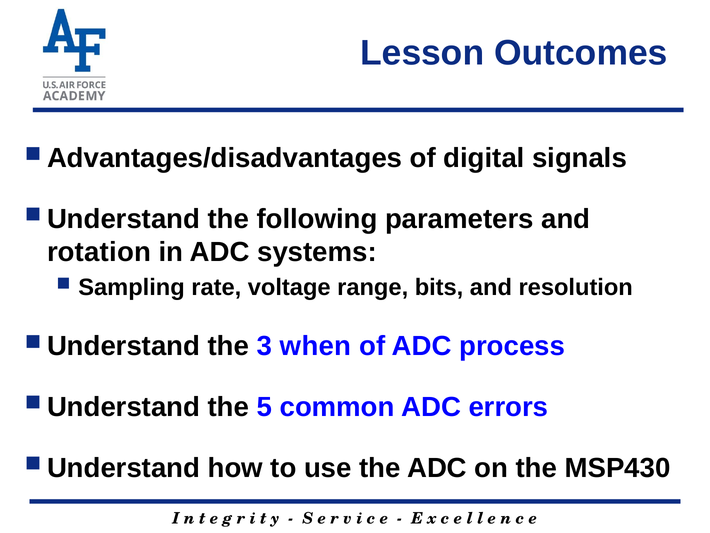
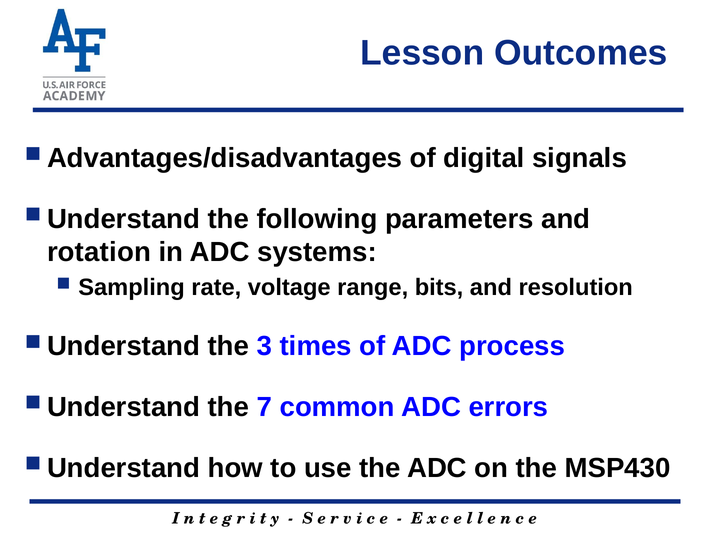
when: when -> times (316, 346)
5: 5 -> 7 (265, 407)
